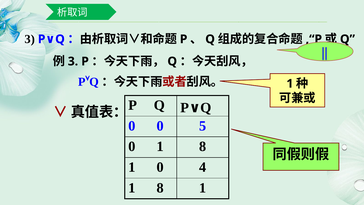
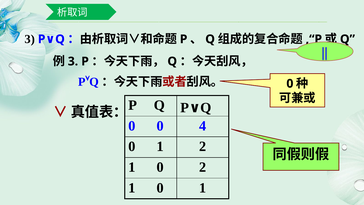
1: 1 -> 0 (290, 84)
5: 5 -> 4 (203, 126)
0 1 8: 8 -> 2 (203, 146)
0 4: 4 -> 2 (203, 167)
8: 8 -> 0 (160, 188)
